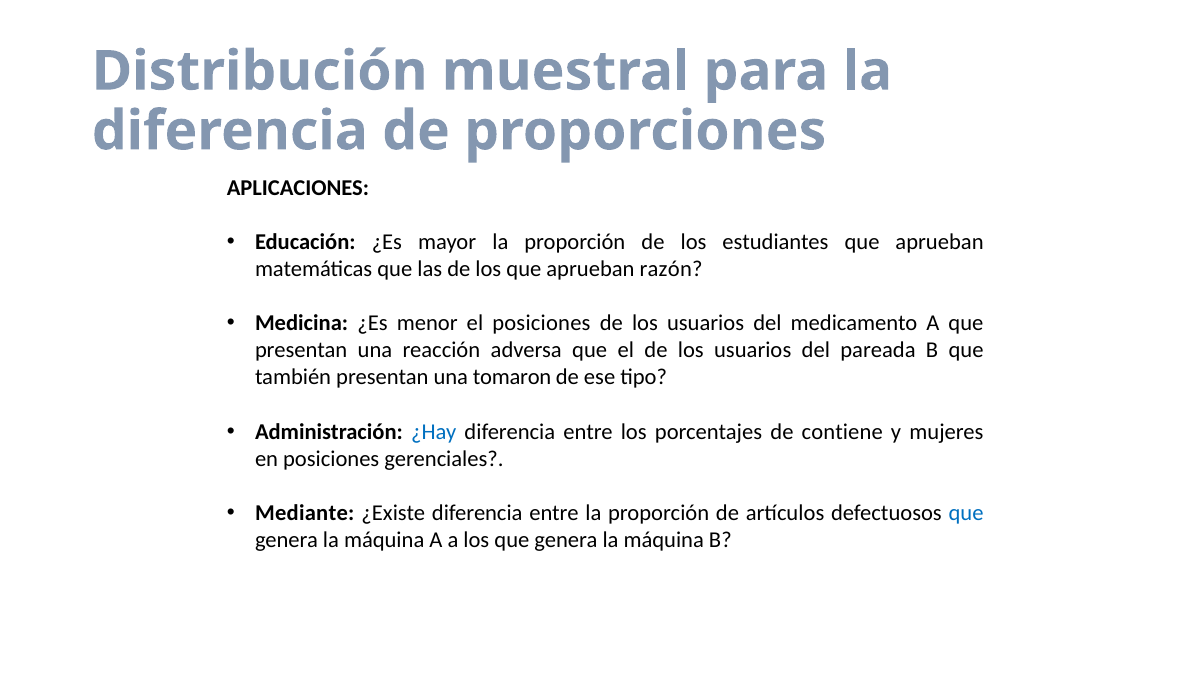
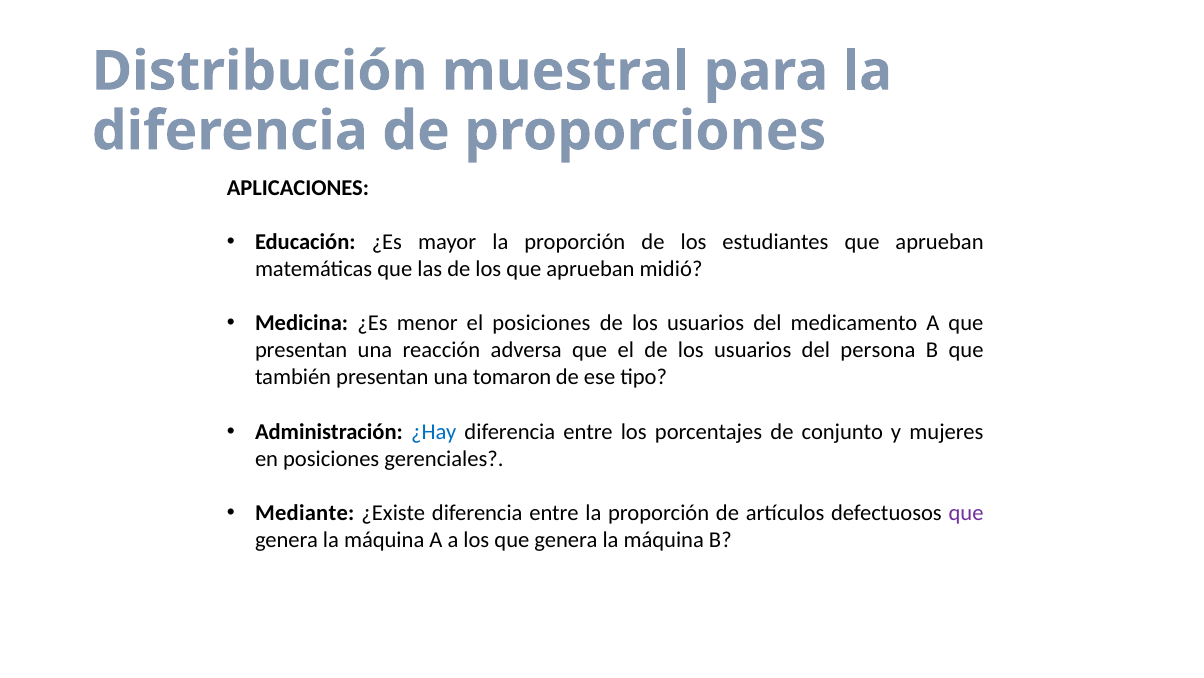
razón: razón -> midió (671, 269)
pareada: pareada -> persona (878, 350)
contiene: contiene -> conjunto (842, 431)
que colour: blue -> purple (966, 513)
